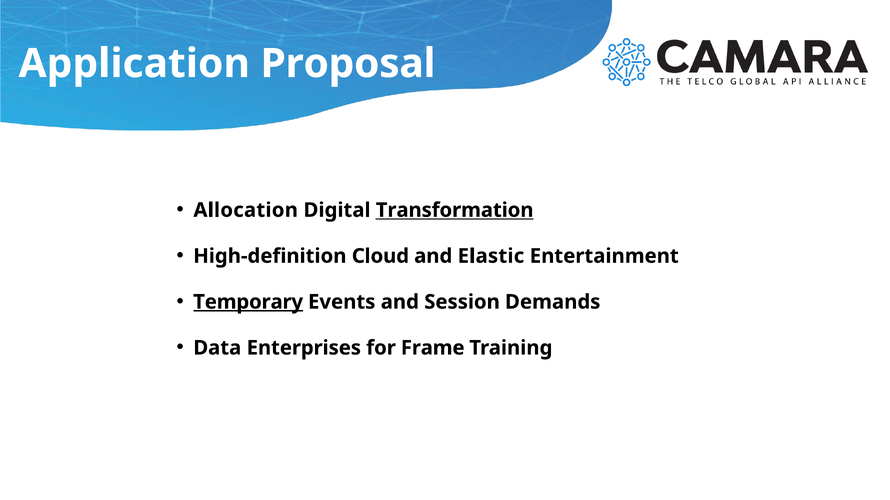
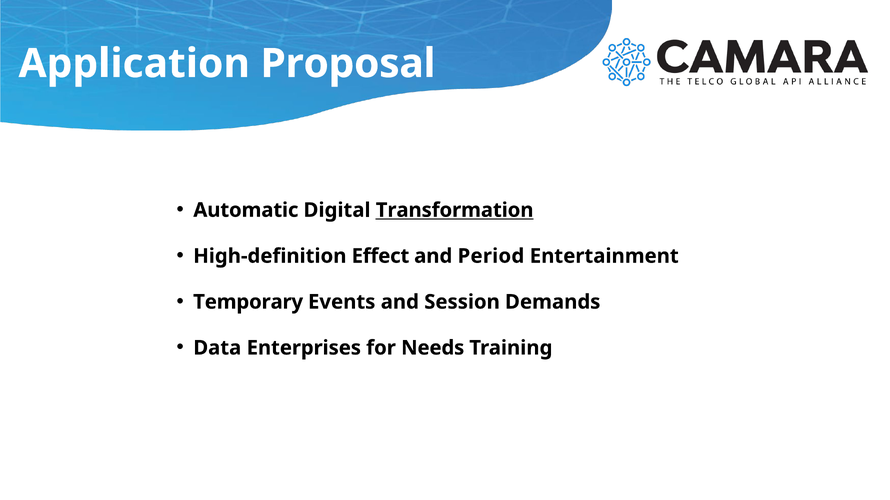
Allocation: Allocation -> Automatic (246, 210)
Cloud: Cloud -> Effect (380, 256)
Elastic: Elastic -> Period (491, 256)
Temporary underline: present -> none (248, 302)
Frame: Frame -> Needs (433, 348)
